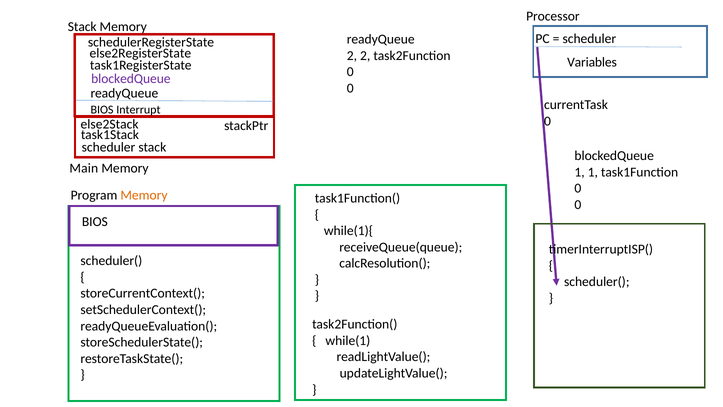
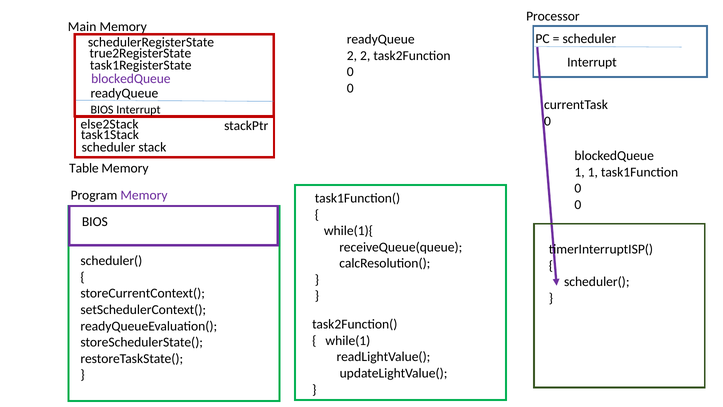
Stack: Stack -> Main (82, 27)
else2RegisterState: else2RegisterState -> true2RegisterState (140, 53)
Variables: Variables -> Interrupt (592, 62)
Main: Main -> Table (84, 168)
Memory colour: orange -> purple (144, 195)
